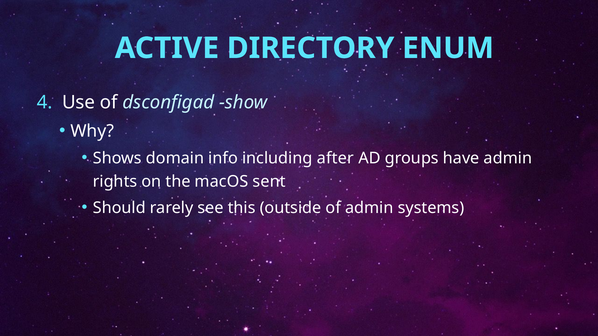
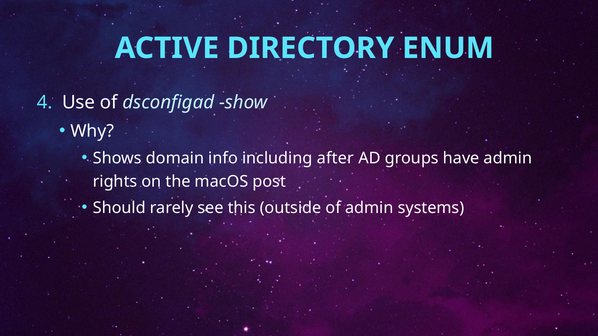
sent: sent -> post (269, 182)
